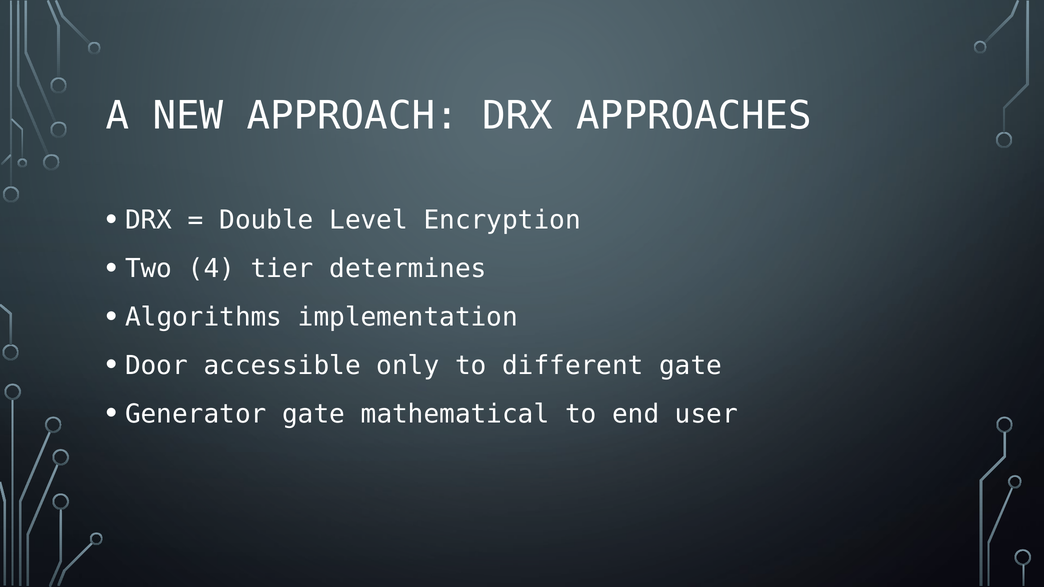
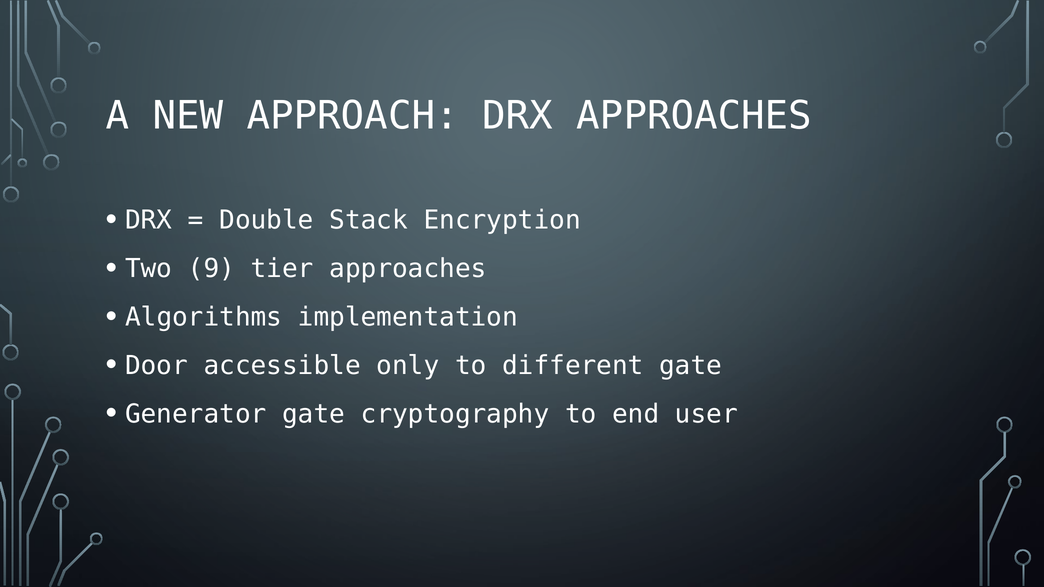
Level: Level -> Stack (369, 220)
4: 4 -> 9 (212, 269)
tier determines: determines -> approaches (408, 269)
mathematical: mathematical -> cryptography (455, 414)
